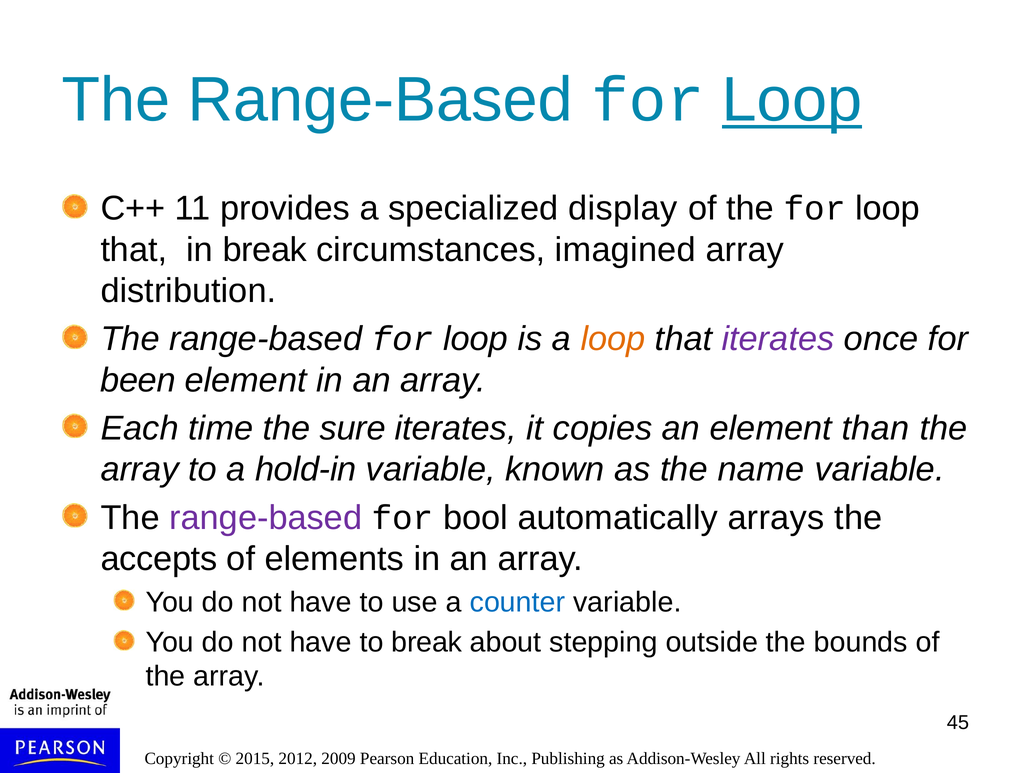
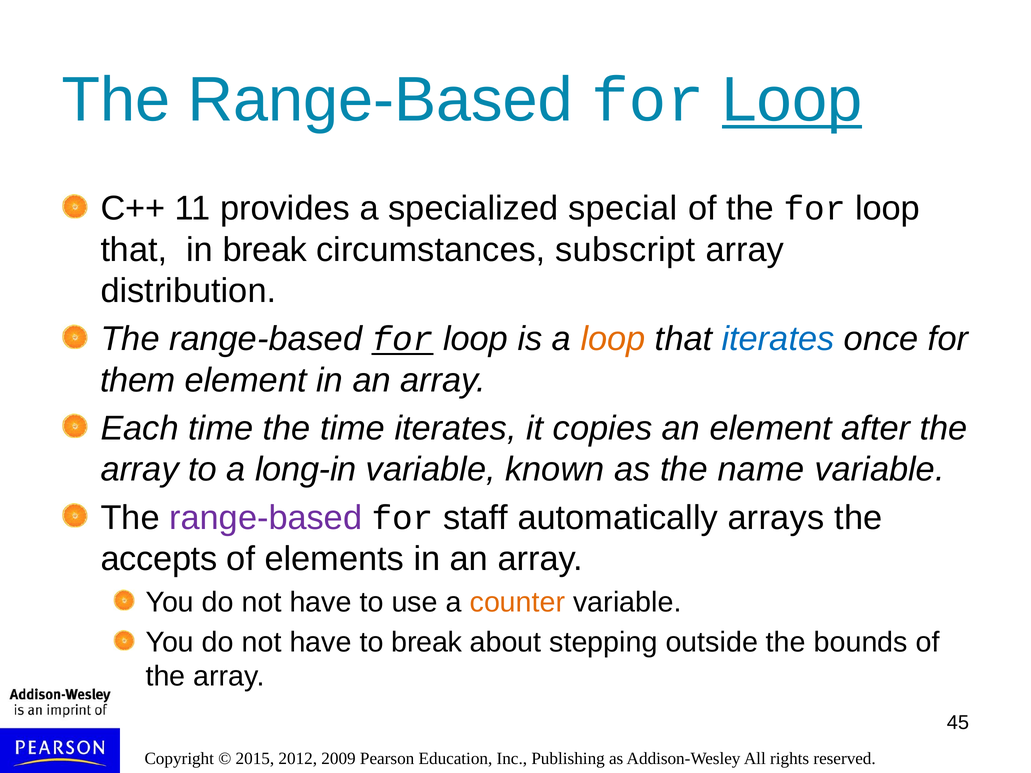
display: display -> special (623, 209)
imagined: imagined -> subscript (625, 250)
for underline: none -> present (403, 339)
iterates colour: purple -> blue (778, 339)
been: been -> them (138, 380)
the sure: sure -> time (353, 429)
than: than -> after (876, 429)
hold-in: hold-in -> long-in (306, 470)
bool: bool -> staff (475, 518)
counter colour: blue -> orange (517, 602)
